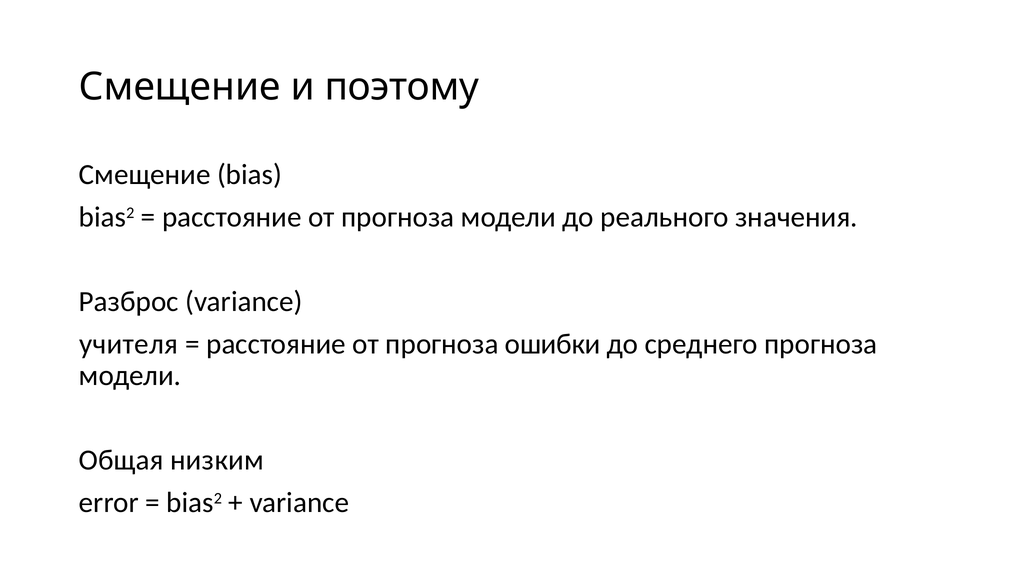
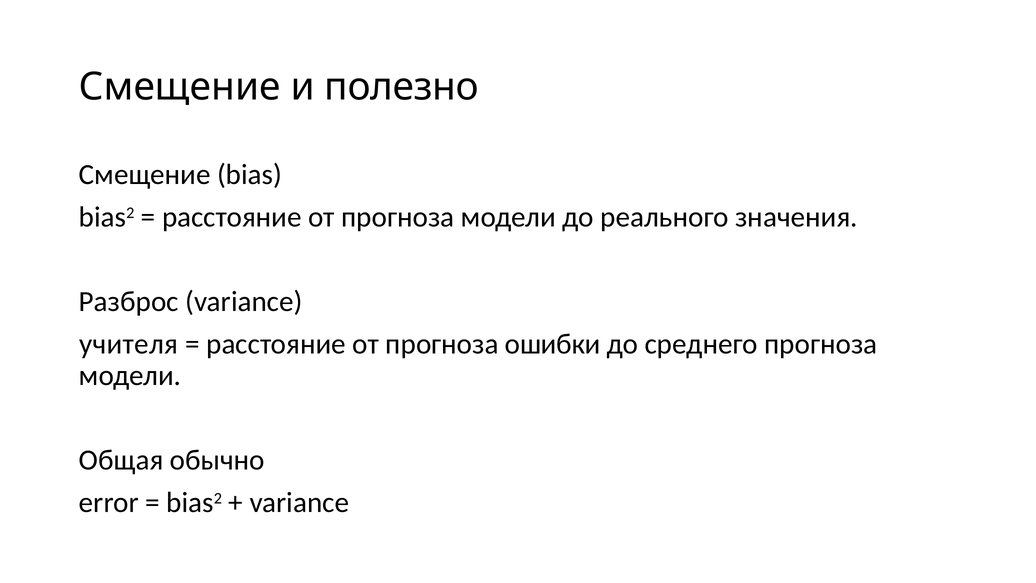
поэтому: поэтому -> полезно (402, 87)
низким: низким -> обычно (217, 460)
